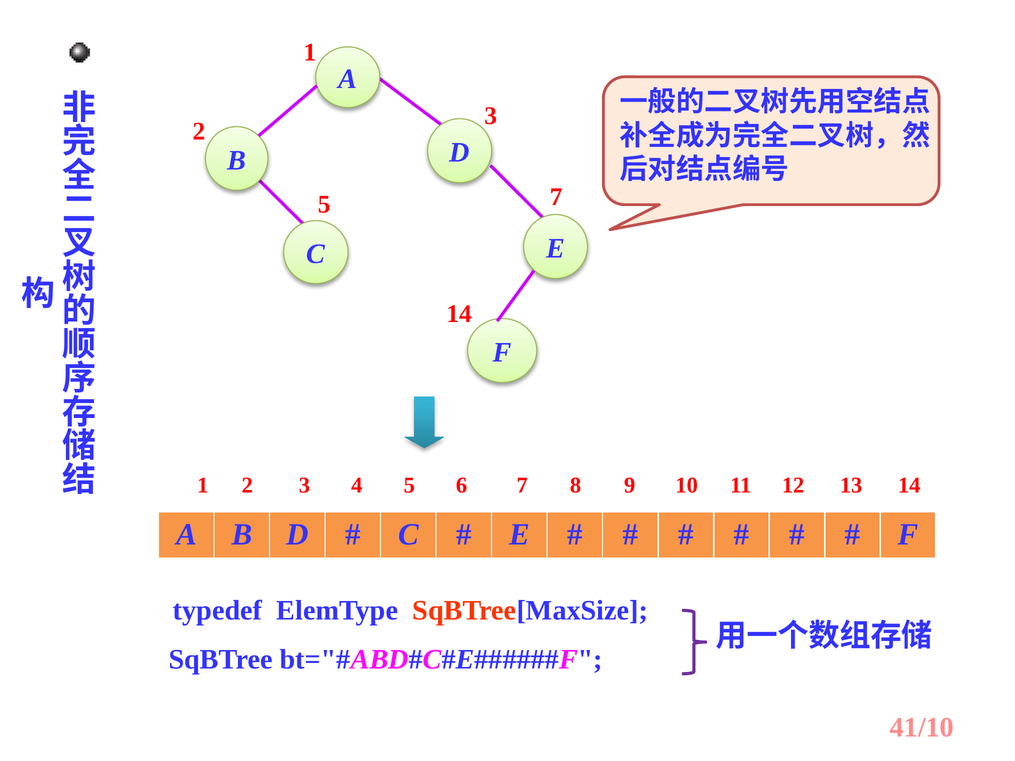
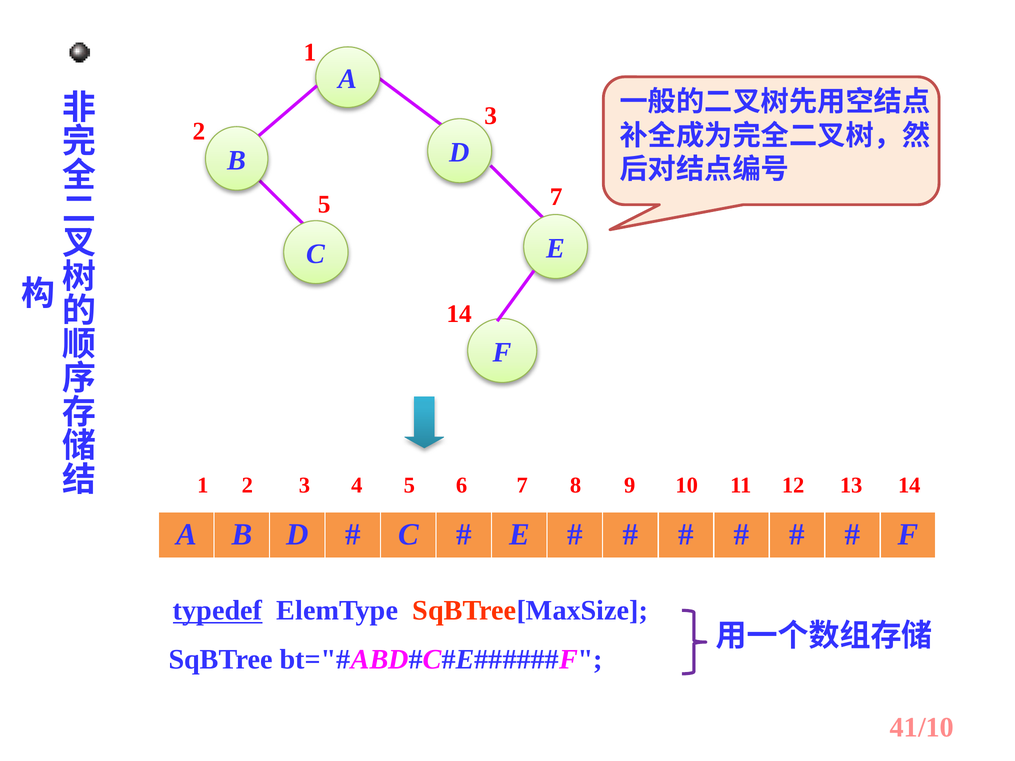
typedef underline: none -> present (218, 611)
